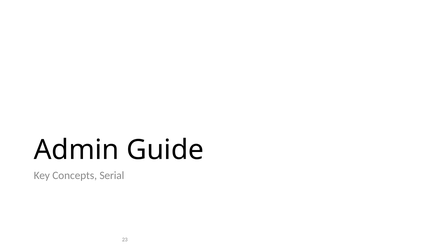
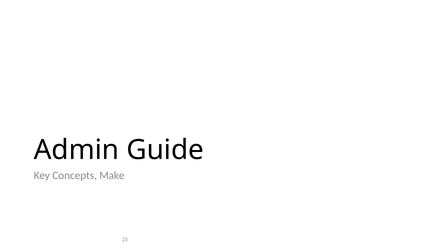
Serial: Serial -> Make (112, 176)
